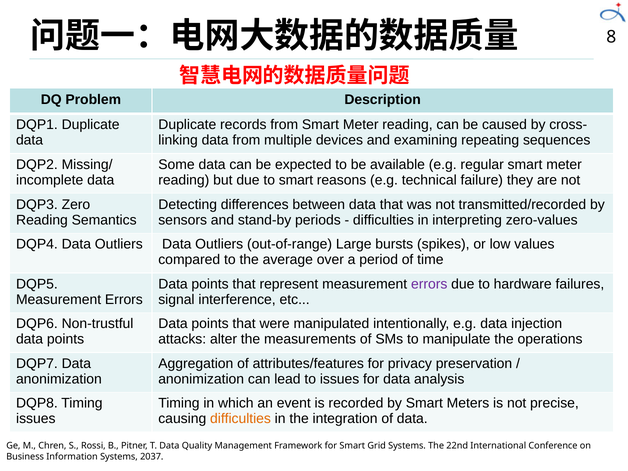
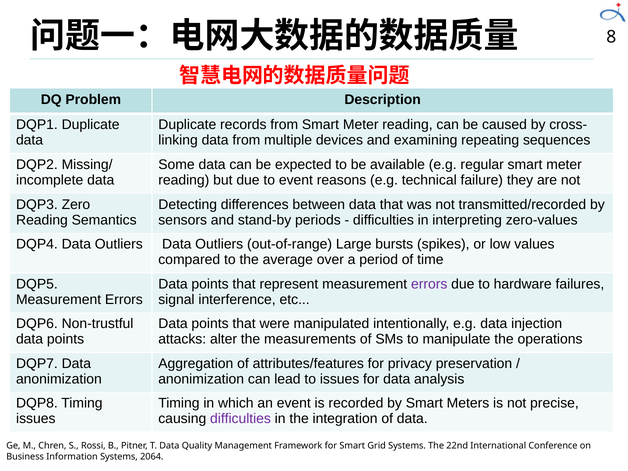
to smart: smart -> event (296, 180)
difficulties colour: orange -> purple (241, 419)
2037: 2037 -> 2064 (152, 457)
